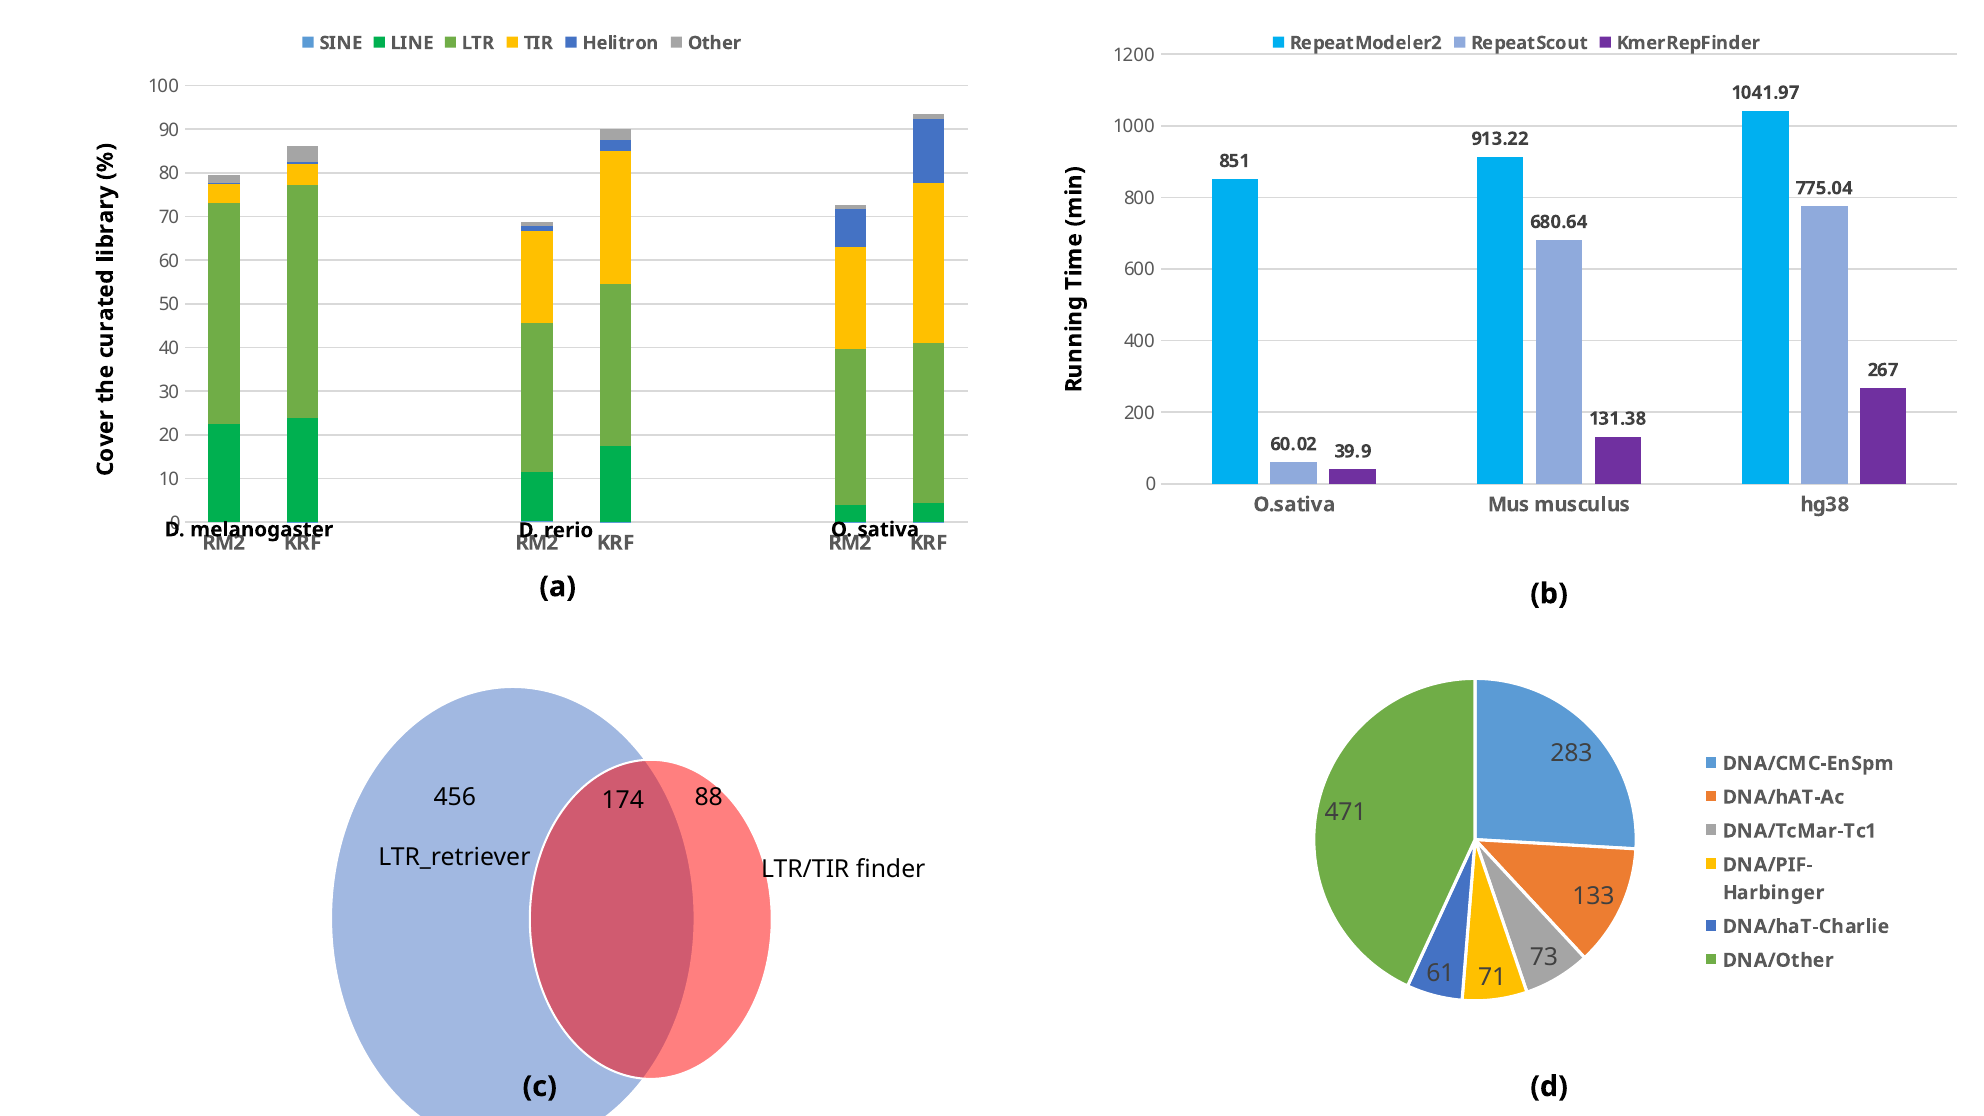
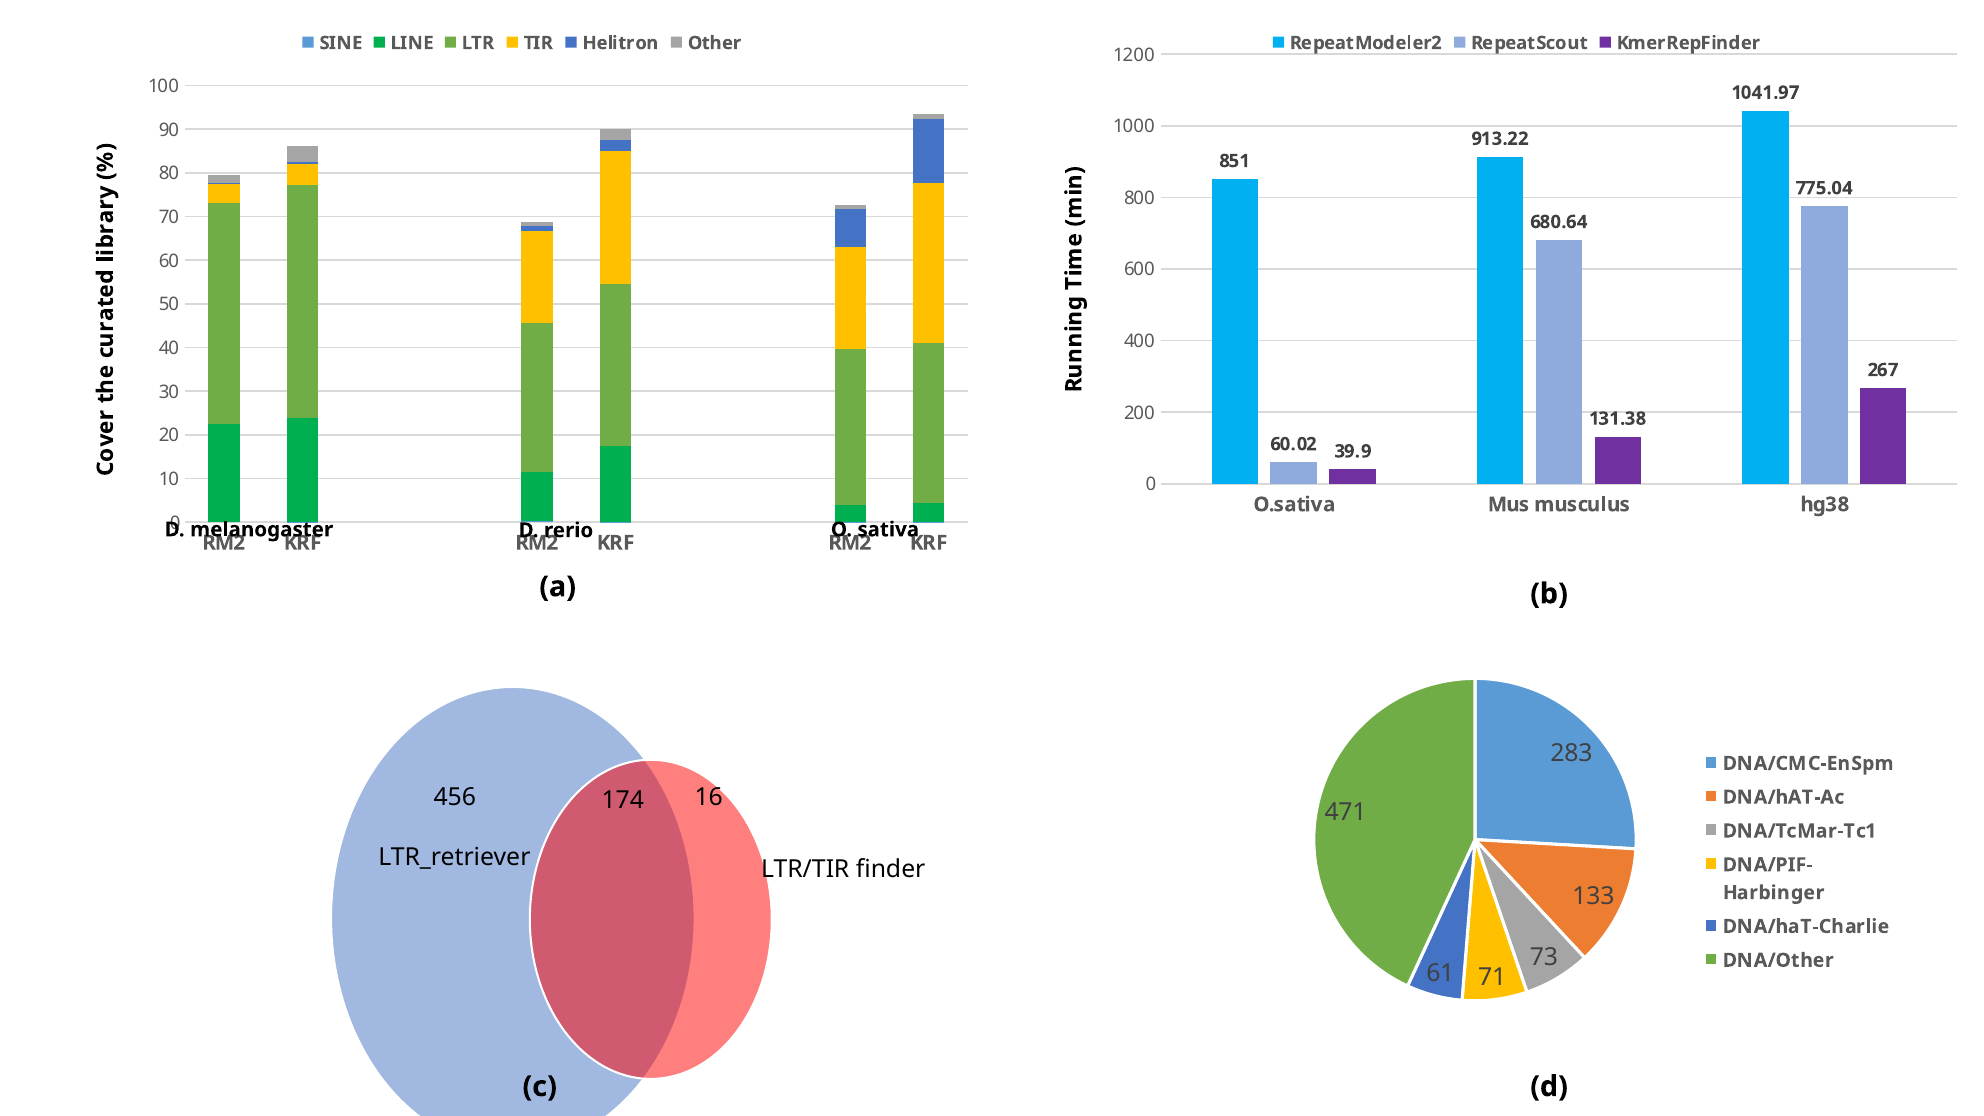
88: 88 -> 16 (709, 797)
